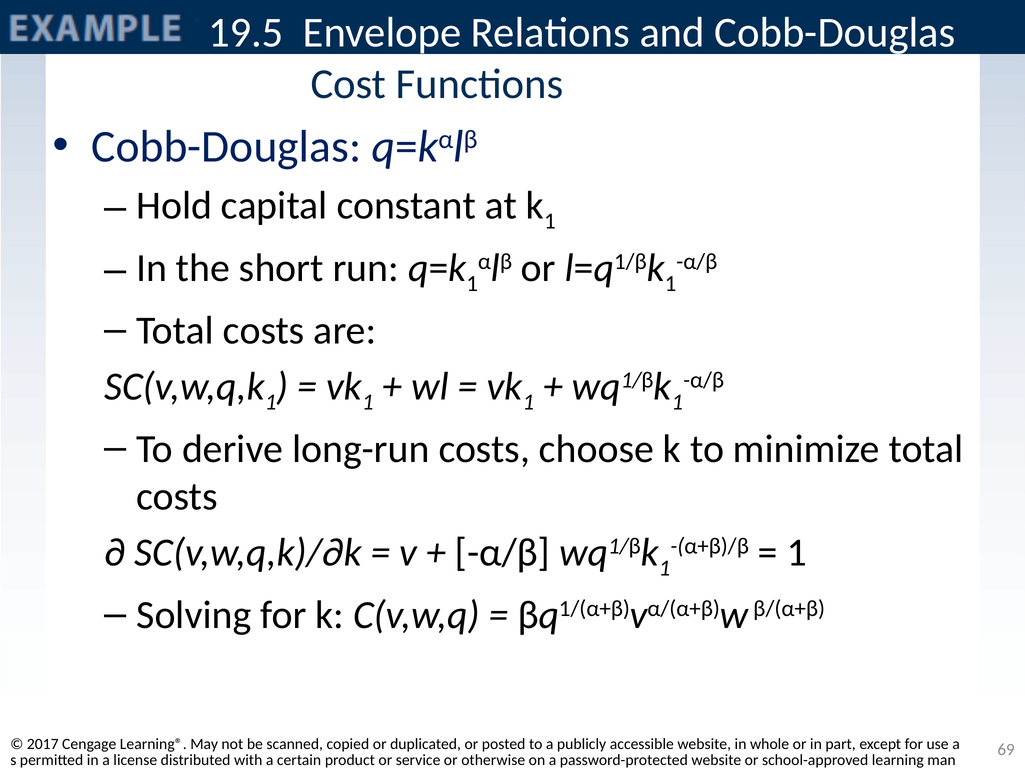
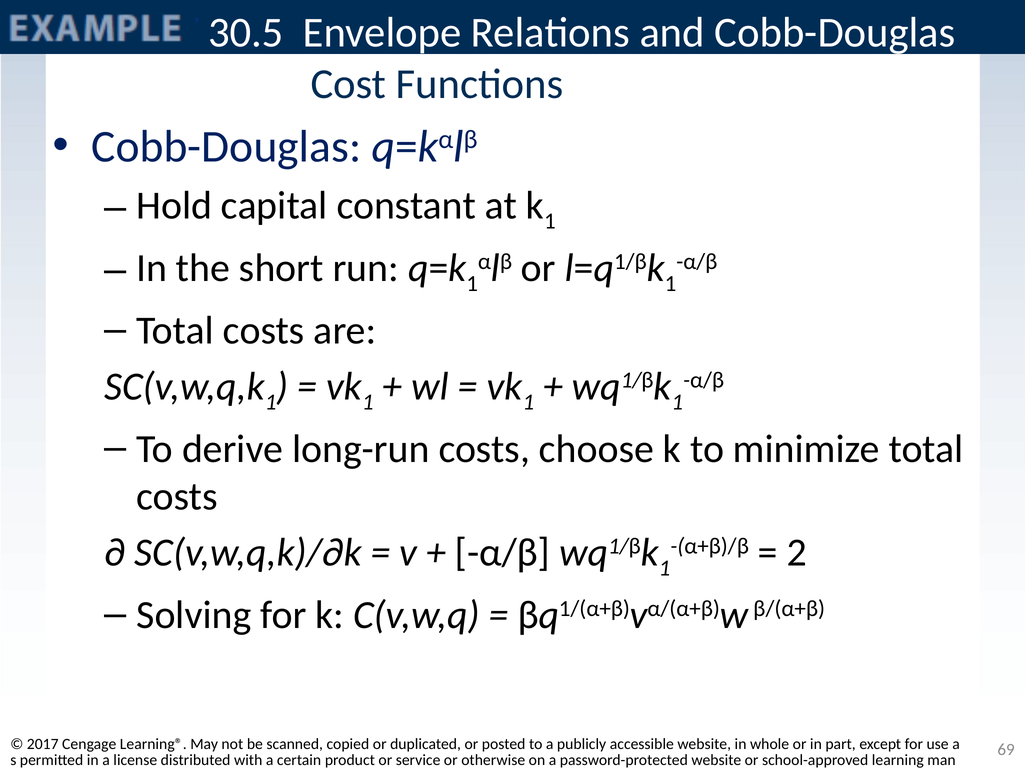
19.5: 19.5 -> 30.5 (246, 33)
1: 1 -> 2 (797, 552)
